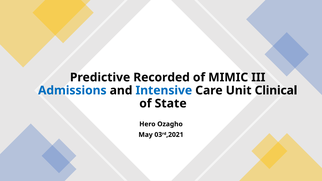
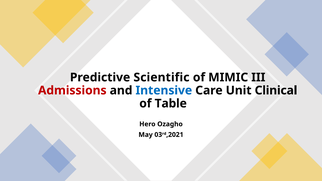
Recorded: Recorded -> Scientific (161, 77)
Admissions colour: blue -> red (72, 90)
State: State -> Table (171, 104)
